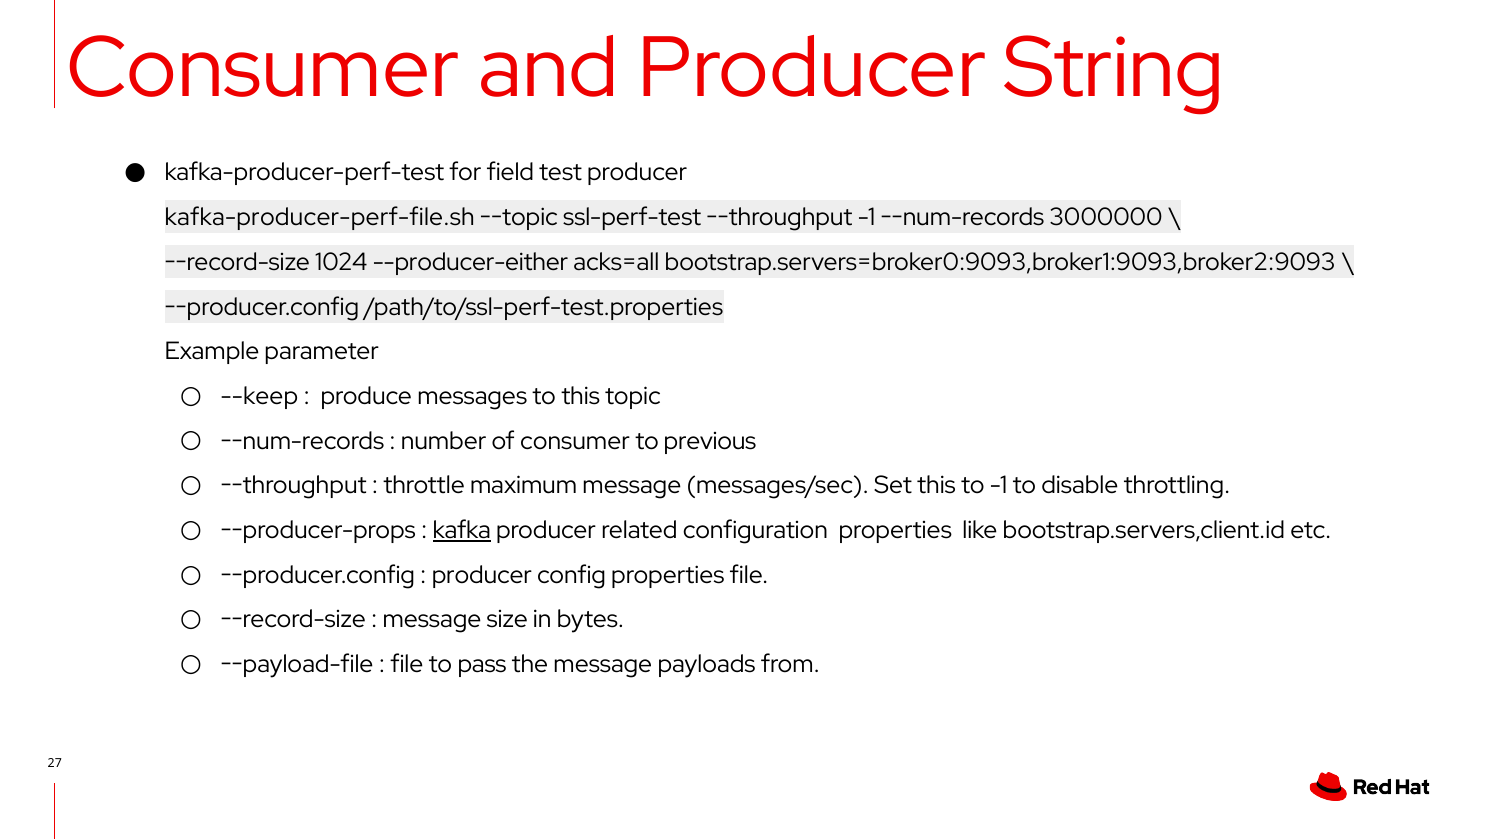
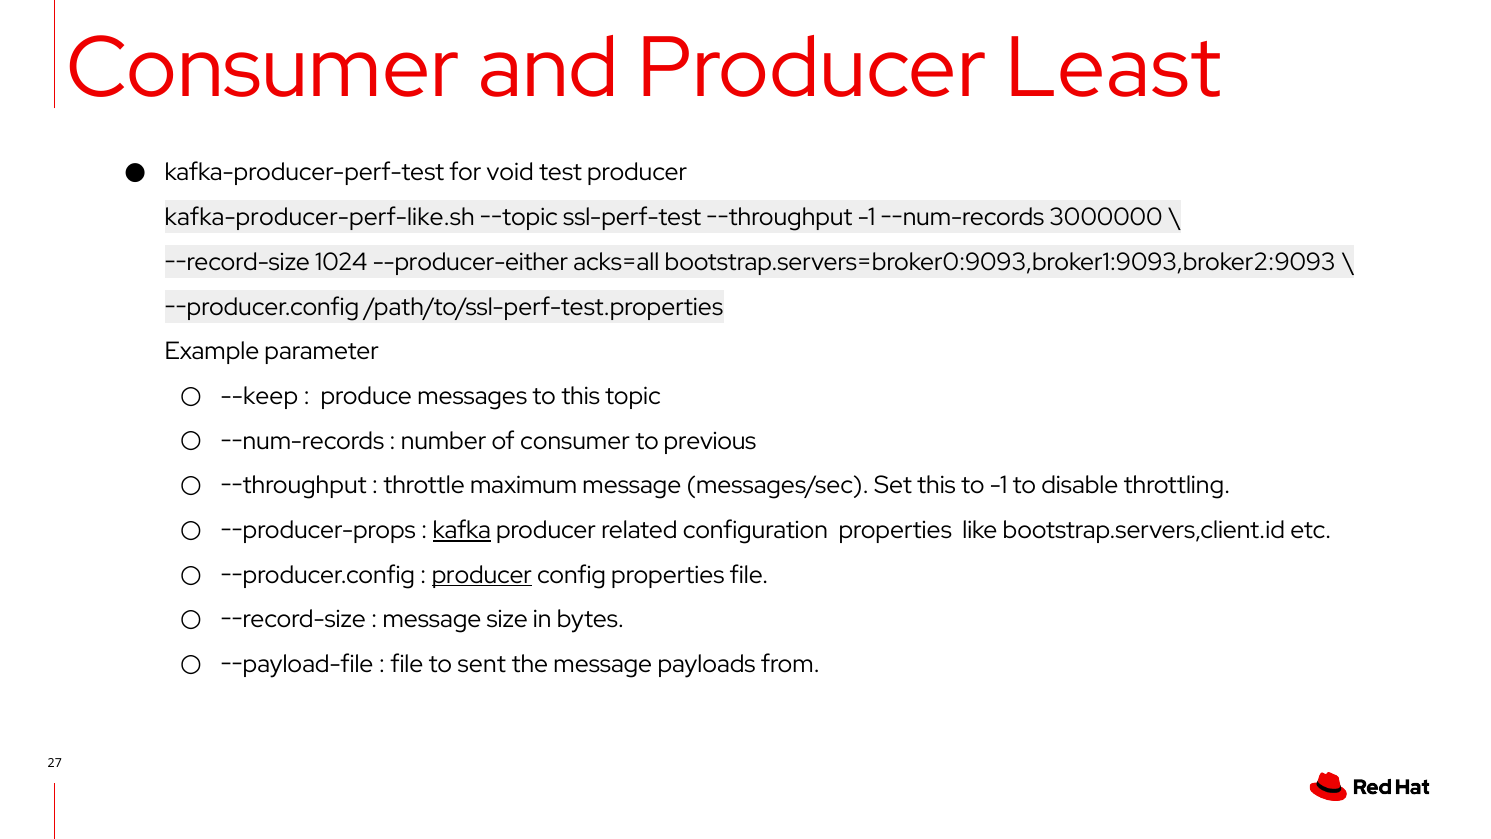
String: String -> Least (1113, 68)
field: field -> void (510, 173)
kafka-producer-perf-file.sh: kafka-producer-perf-file.sh -> kafka-producer-perf-like.sh (320, 217)
producer underline: none -> present (482, 575)
pass: pass -> sent (482, 664)
